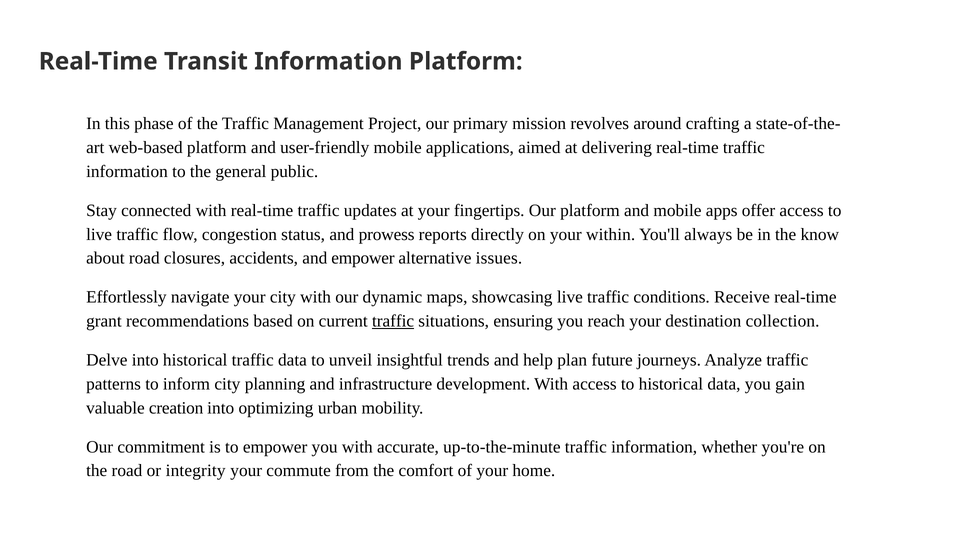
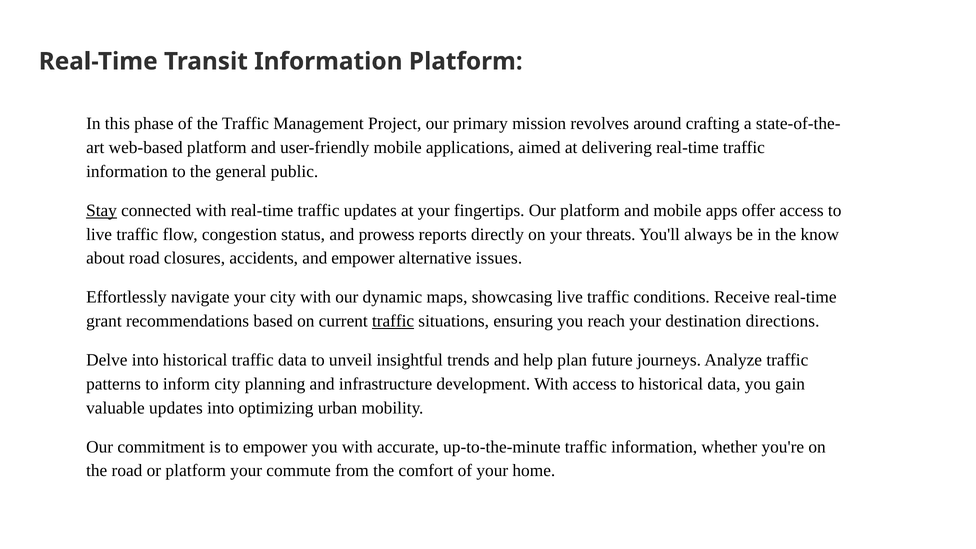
Stay underline: none -> present (102, 211)
within: within -> threats (611, 234)
collection: collection -> directions (783, 321)
valuable creation: creation -> updates (176, 408)
or integrity: integrity -> platform (196, 471)
